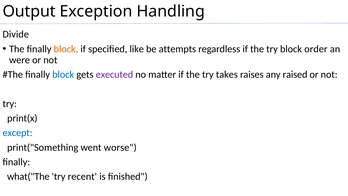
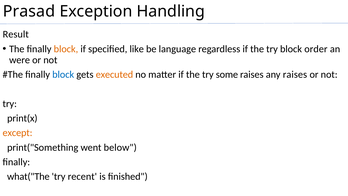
Output: Output -> Prasad (29, 11)
Divide: Divide -> Result (16, 34)
attempts: attempts -> language (177, 49)
executed colour: purple -> orange (114, 74)
takes: takes -> some (227, 74)
any raised: raised -> raises (295, 74)
except colour: blue -> orange (18, 133)
worse: worse -> below (120, 147)
